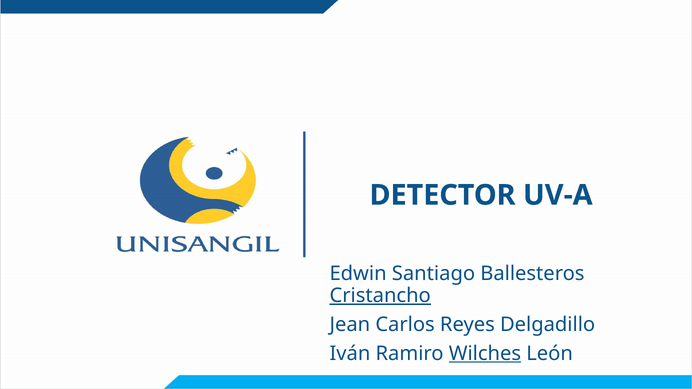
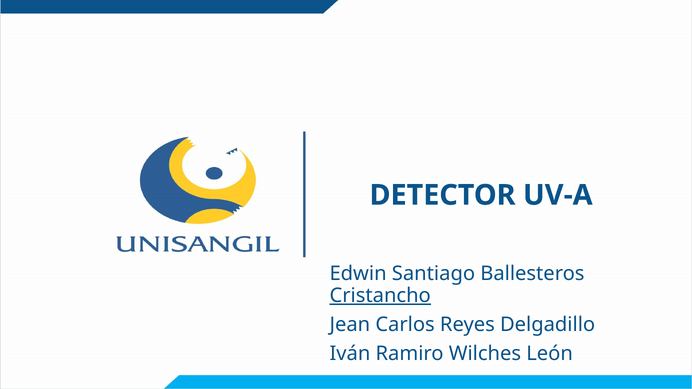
Wilches underline: present -> none (485, 354)
